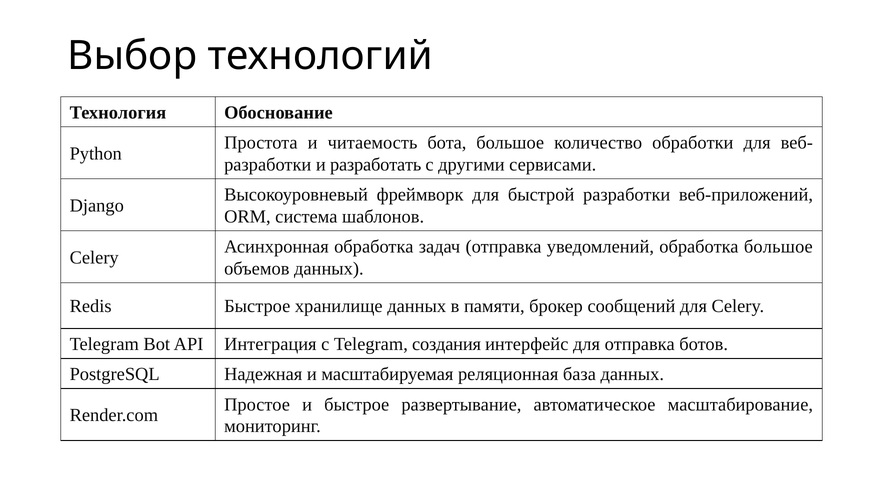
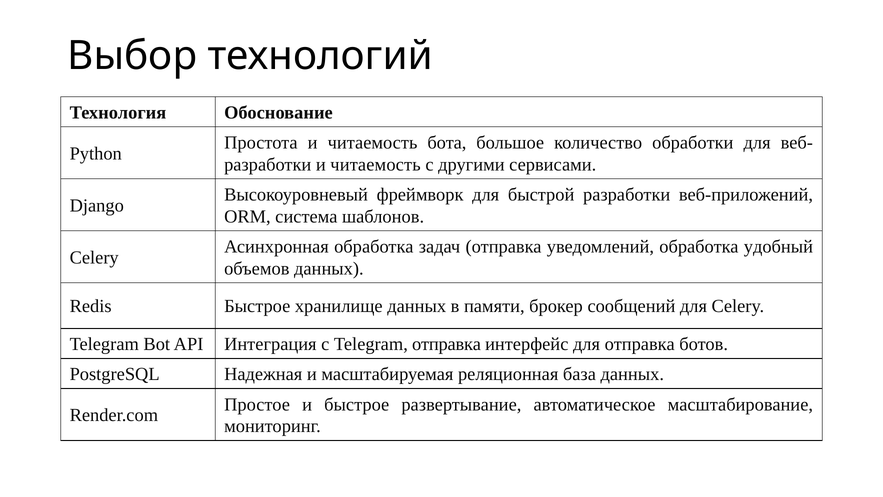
разработки и разработать: разработать -> читаемость (376, 164)
обработка большое: большое -> удобный (778, 246)
Telegram создания: создания -> отправка (447, 344)
